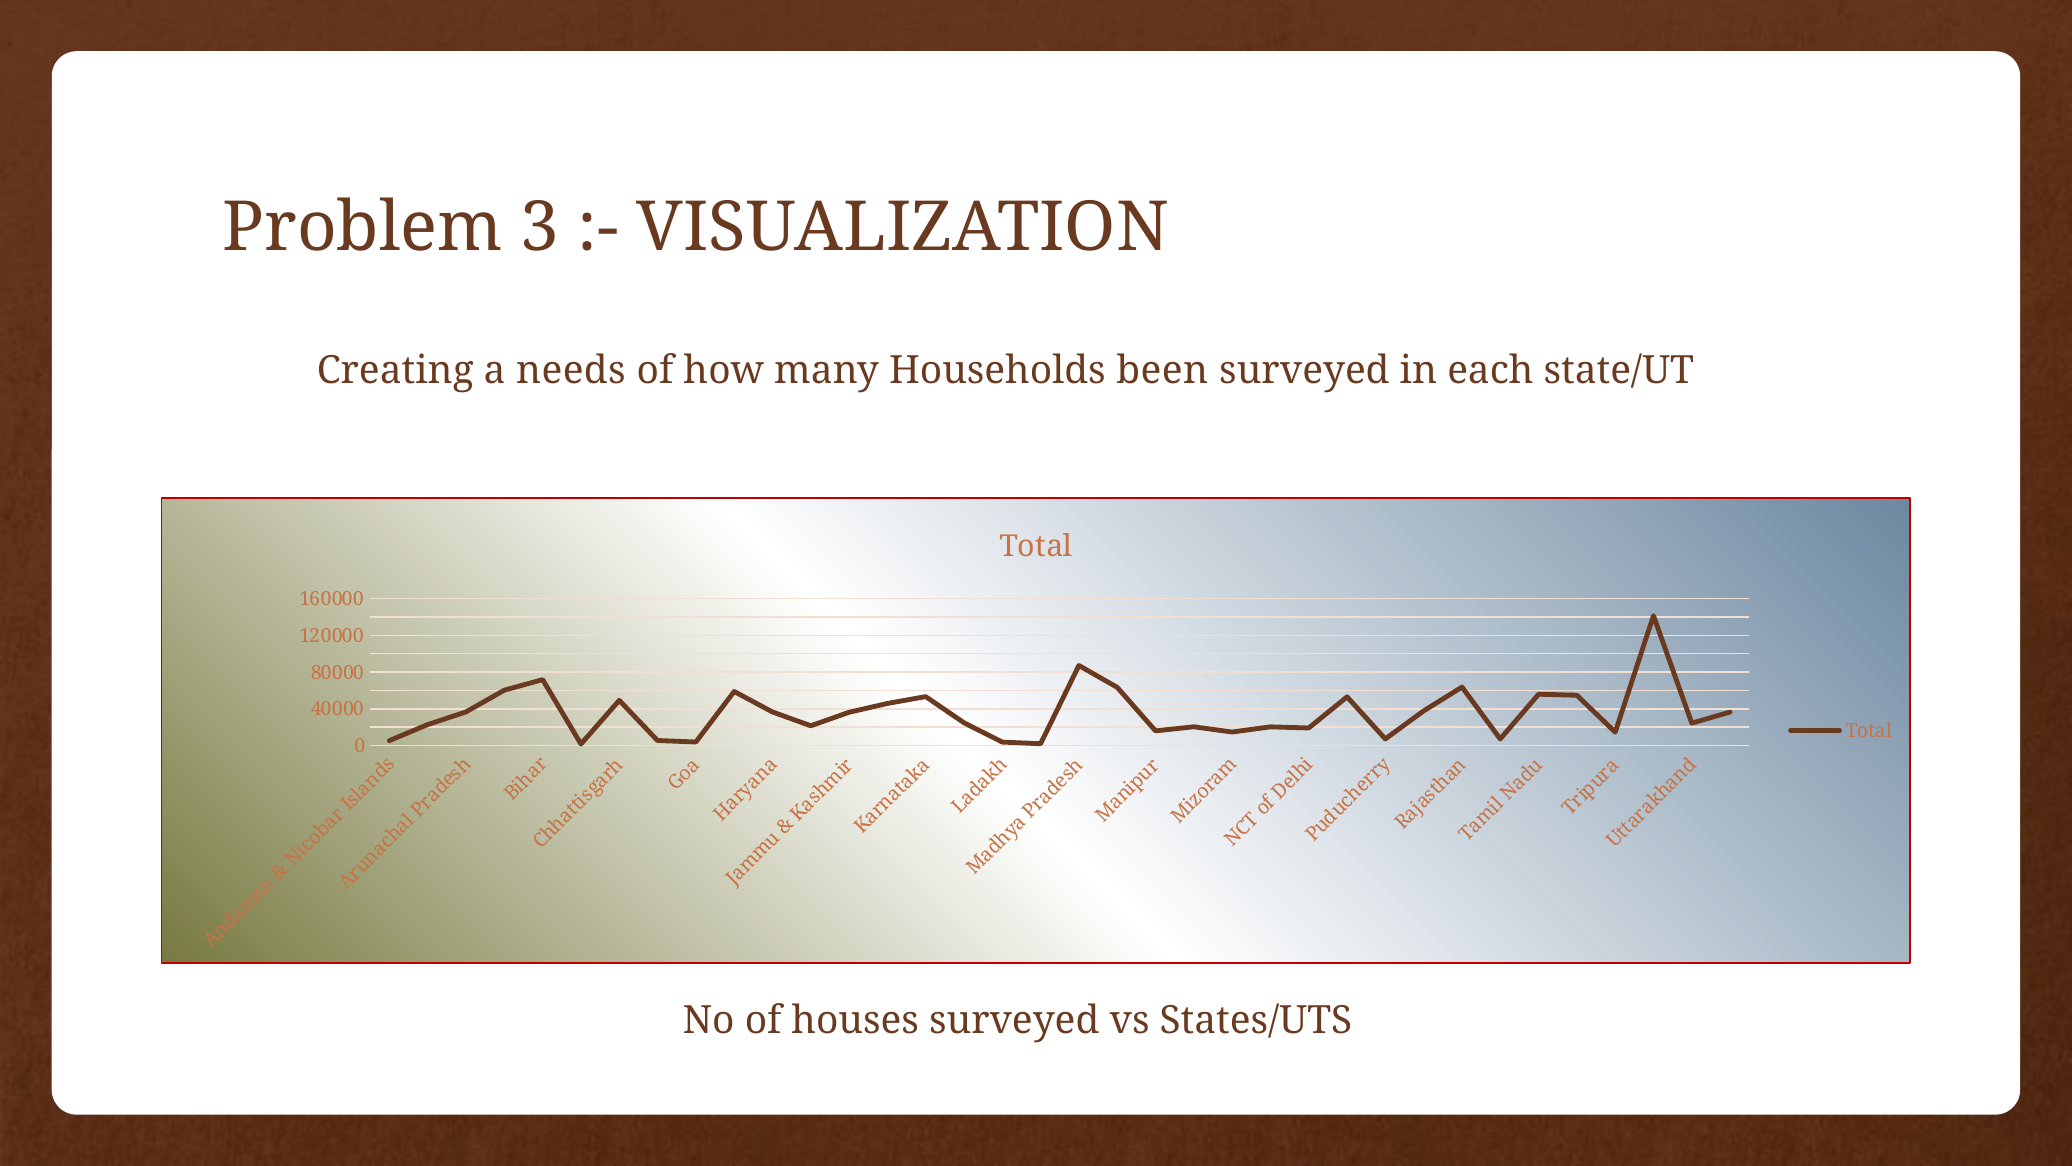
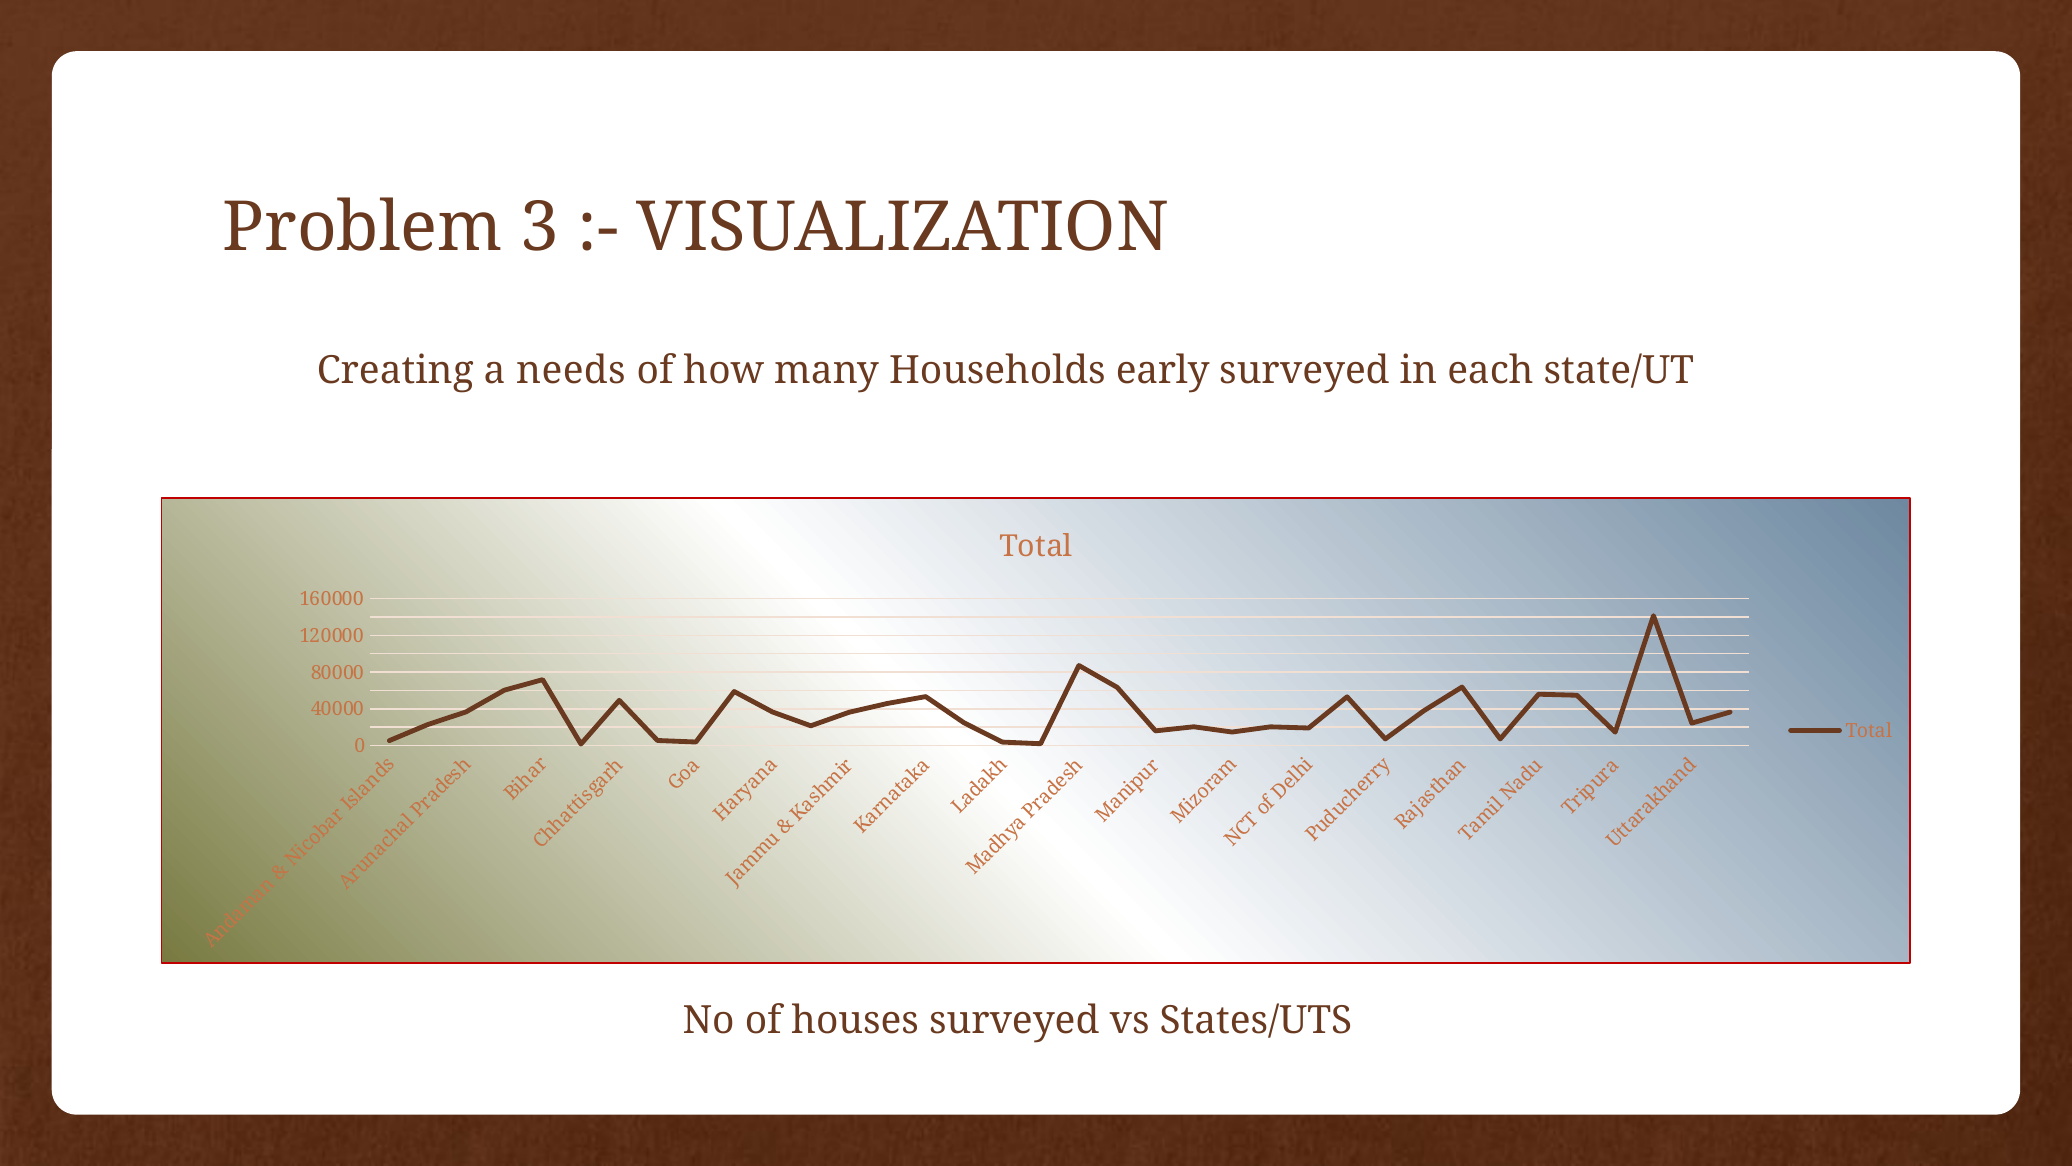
been: been -> early (1163, 371)
